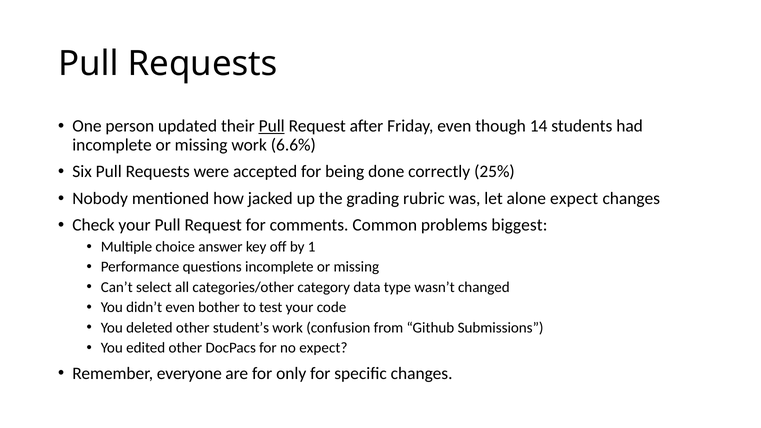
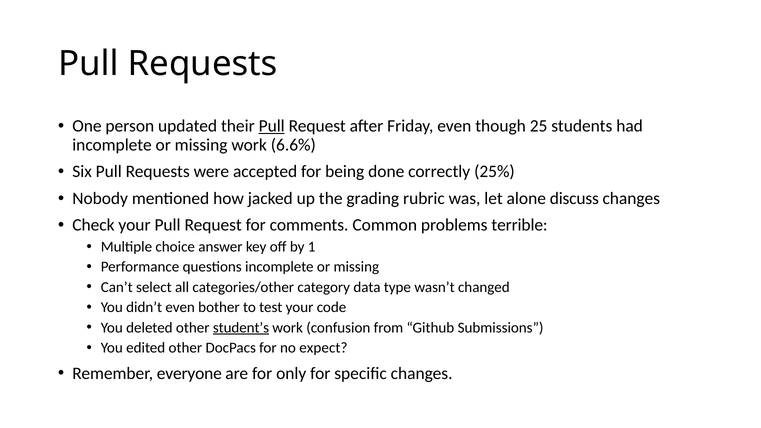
14: 14 -> 25 (539, 126)
alone expect: expect -> discuss (574, 198)
biggest: biggest -> terrible (520, 225)
student’s underline: none -> present (241, 328)
